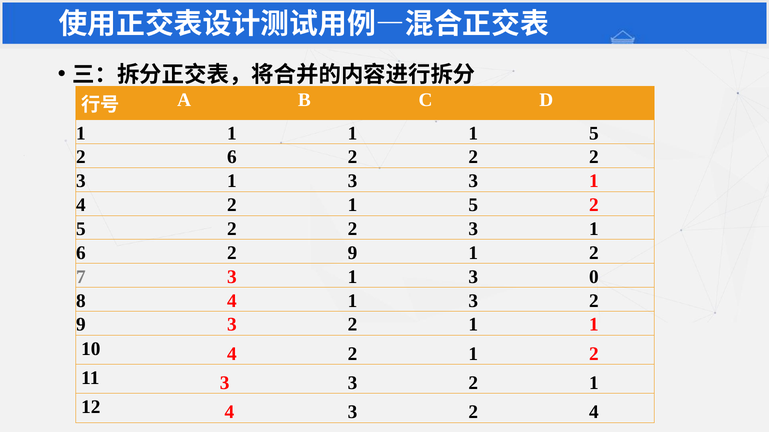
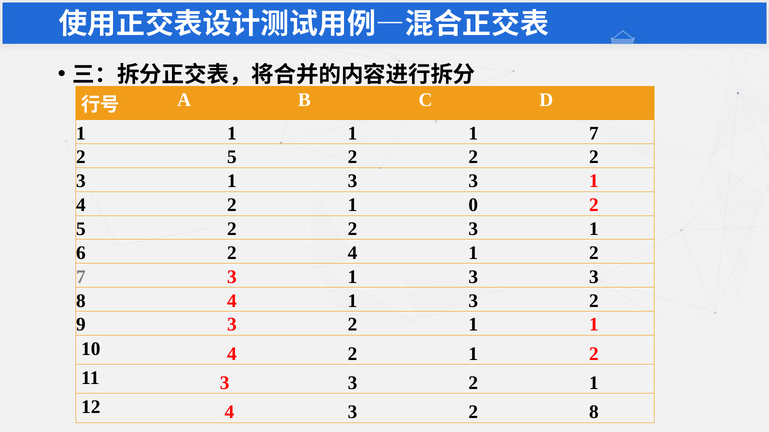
1 1 5: 5 -> 7 (594, 133)
6: 6 -> 5 (232, 157)
2 1 5: 5 -> 0 (473, 205)
6 2 9: 9 -> 4 (353, 253)
0: 0 -> 3 (594, 277)
2 4: 4 -> 8 (594, 413)
